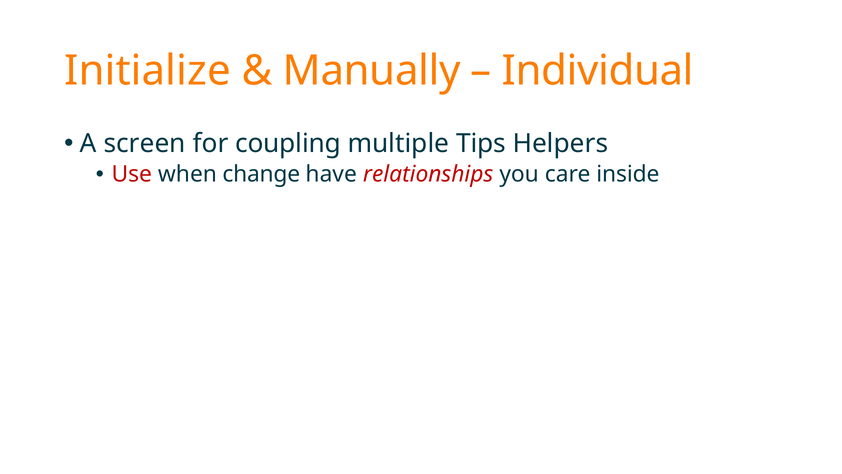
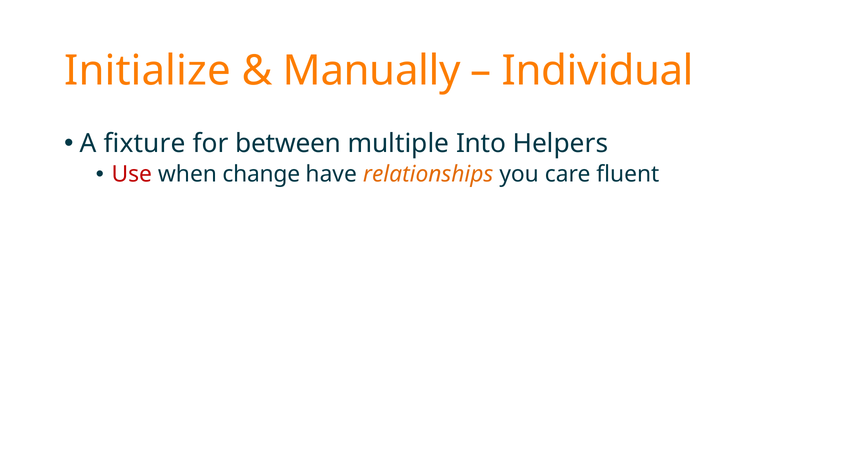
screen: screen -> fixture (145, 143)
coupling: coupling -> between (288, 143)
Tips: Tips -> Into (481, 143)
relationships colour: red -> orange (428, 174)
inside: inside -> fluent (628, 174)
